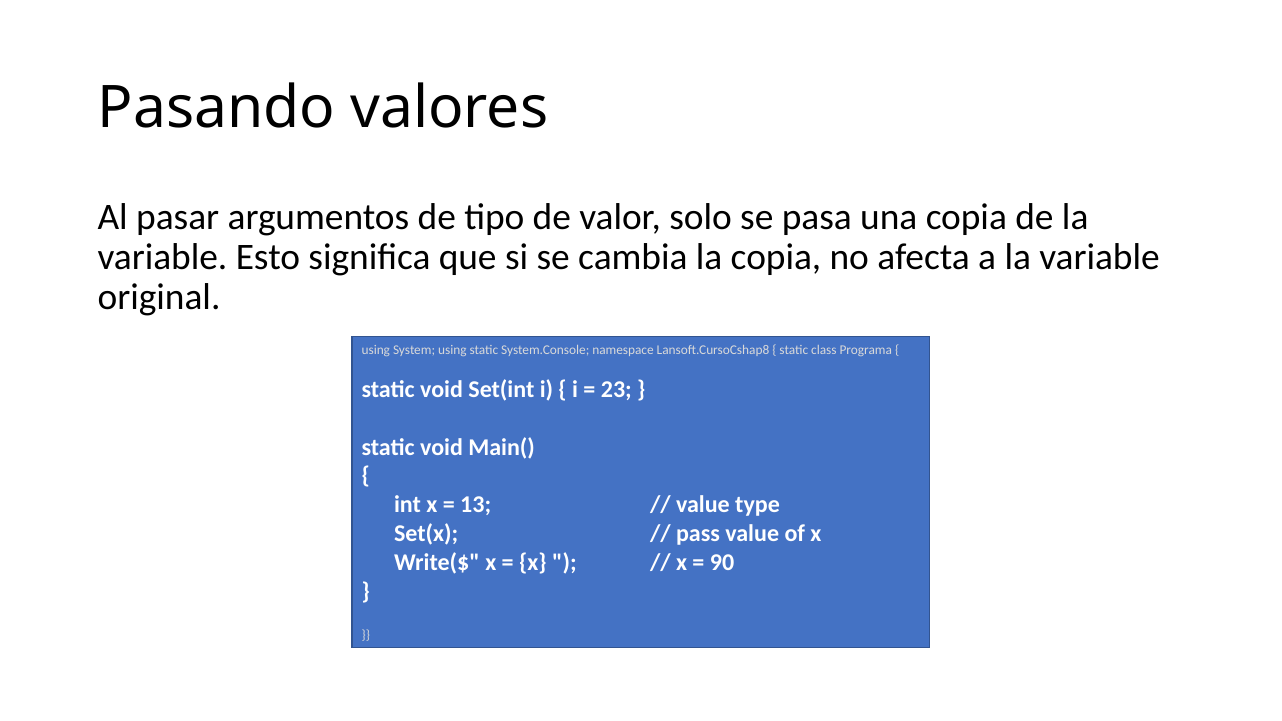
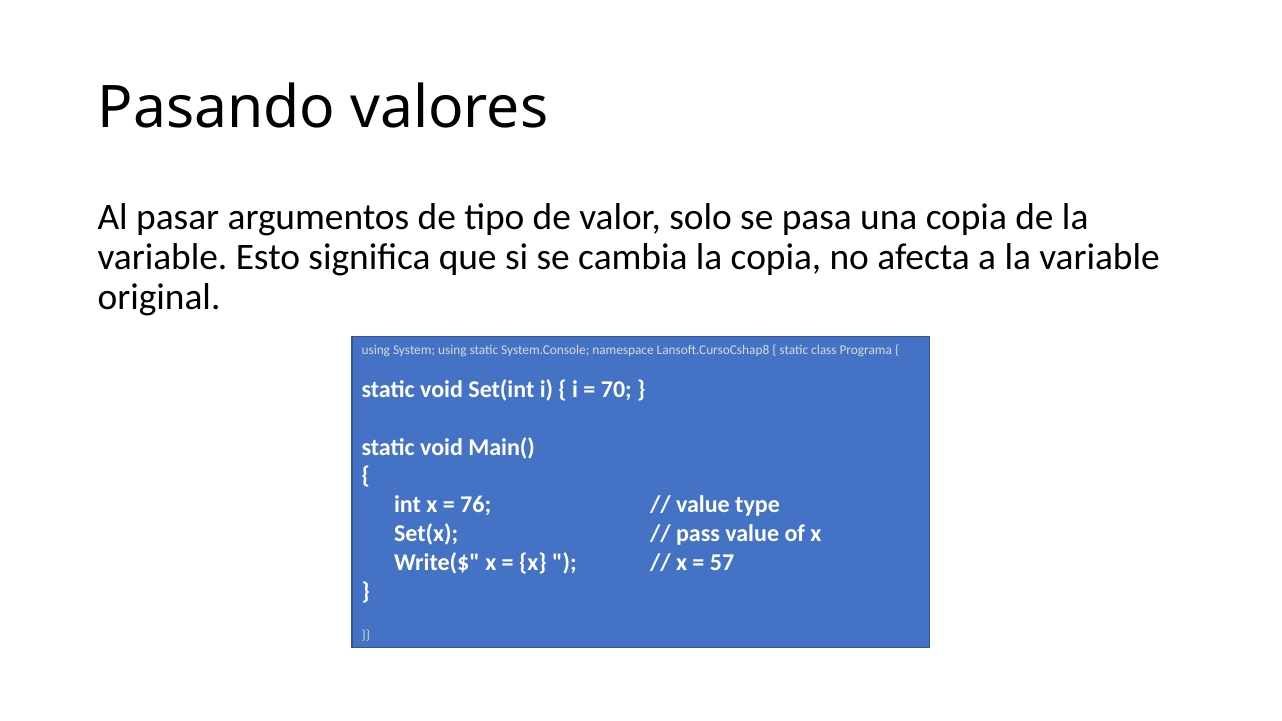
23: 23 -> 70 (616, 390)
13: 13 -> 76 (476, 505)
90: 90 -> 57 (722, 563)
